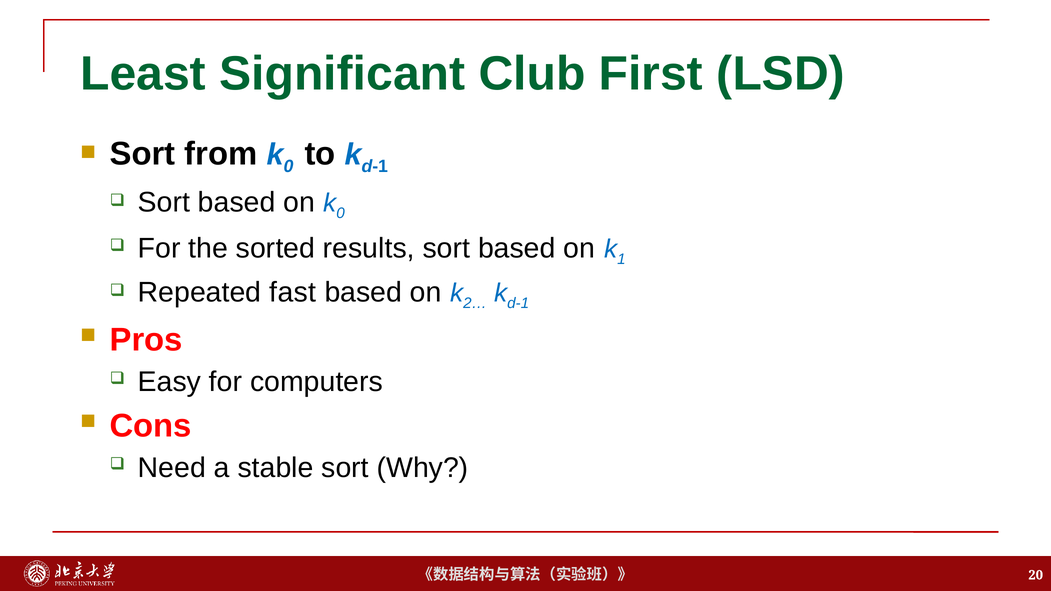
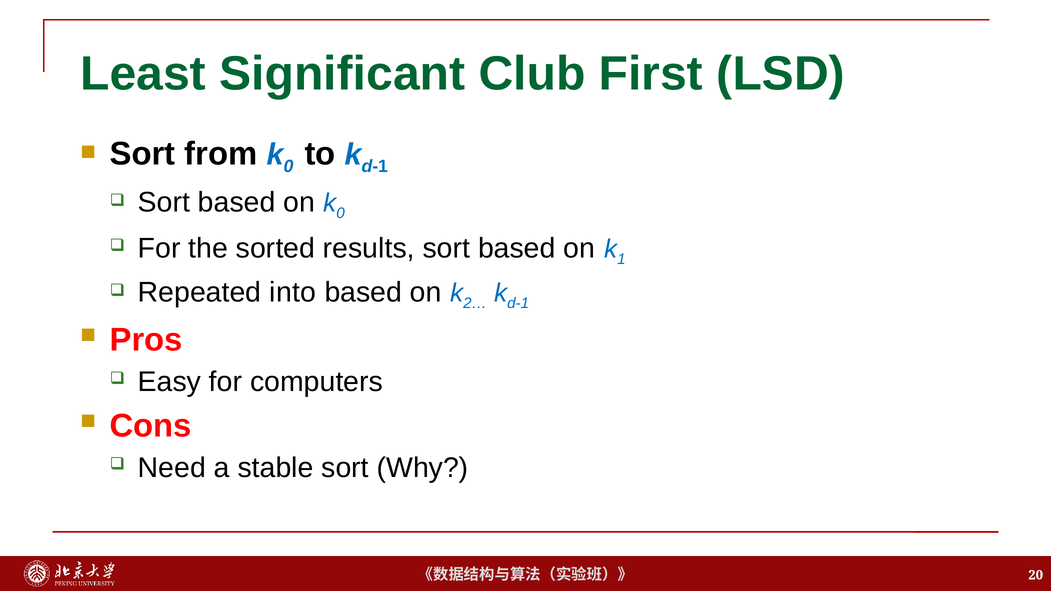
fast: fast -> into (293, 292)
